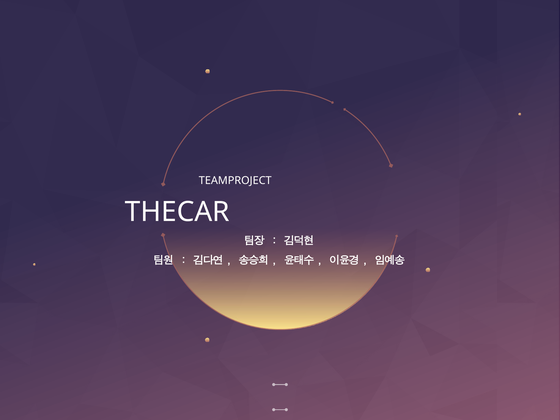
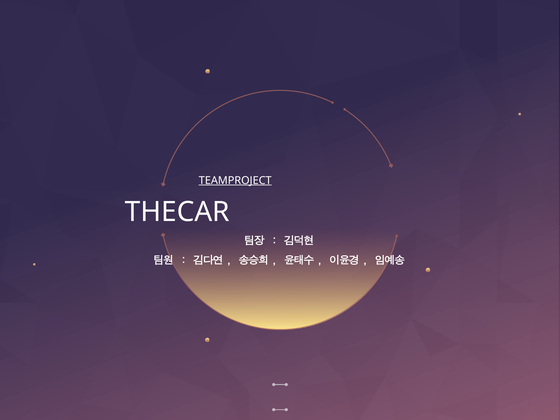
TEAMPROJECT underline: none -> present (235, 180)
